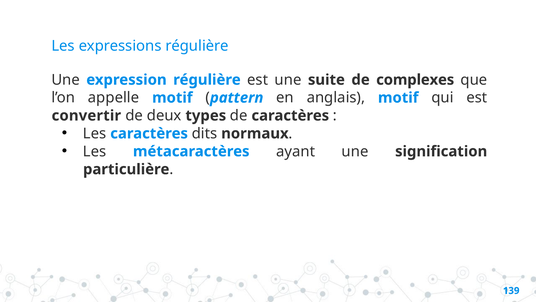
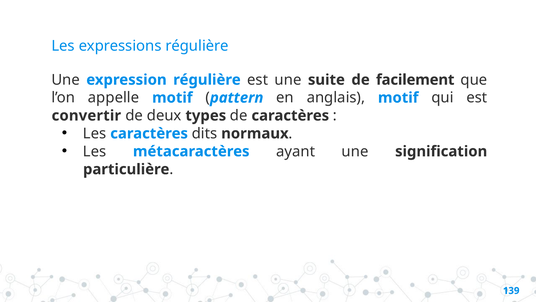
complexes: complexes -> facilement (415, 80)
